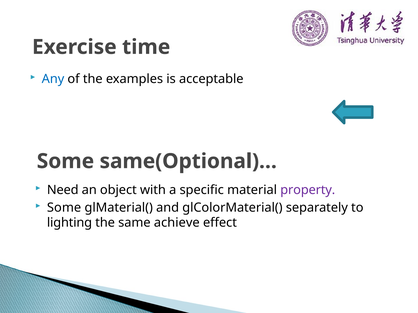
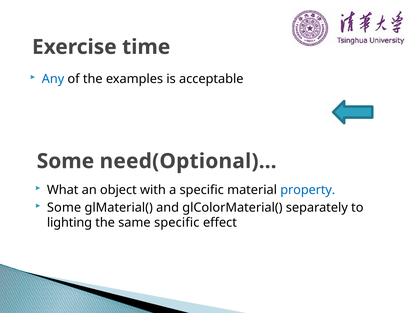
same(Optional)…: same(Optional)… -> need(Optional)… (188, 161)
Need: Need -> What (63, 190)
property colour: purple -> blue (308, 190)
same achieve: achieve -> specific (177, 223)
